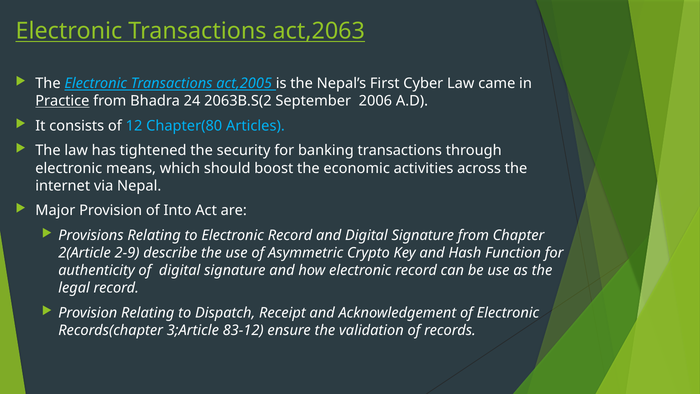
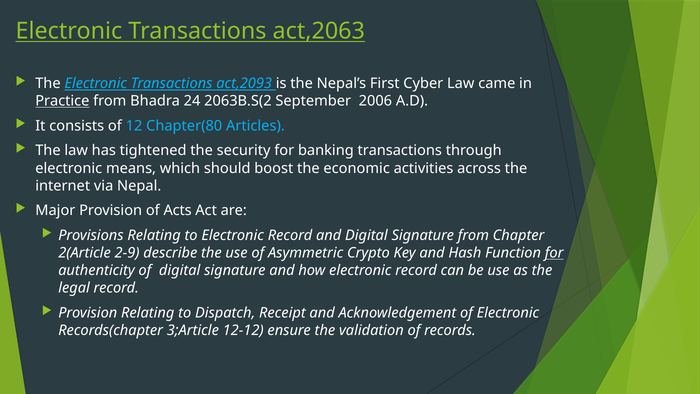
act,2005: act,2005 -> act,2093 (244, 83)
Into: Into -> Acts (178, 210)
for underline: none -> present (554, 253)
83-12: 83-12 -> 12-12 (243, 330)
